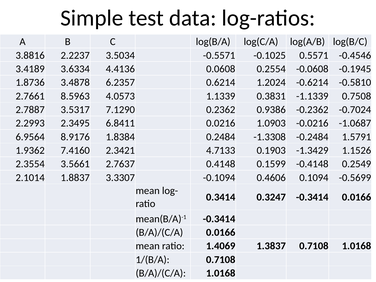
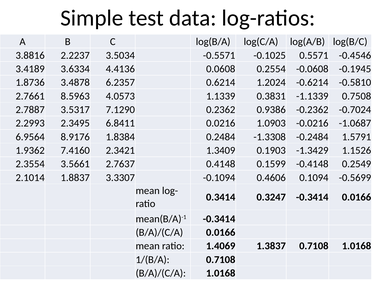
4.7133: 4.7133 -> 1.3409 (221, 150)
